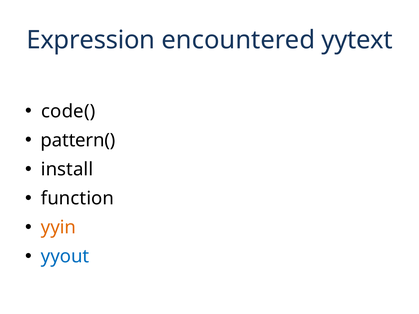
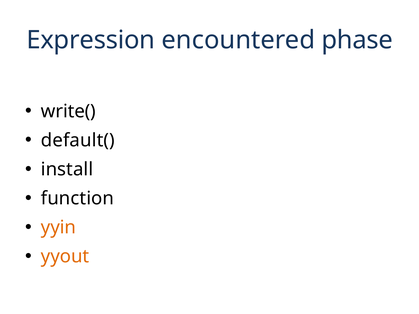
yytext: yytext -> phase (357, 40)
code(: code( -> write( (68, 111)
pattern(: pattern( -> default( (78, 140)
yyout colour: blue -> orange (65, 257)
